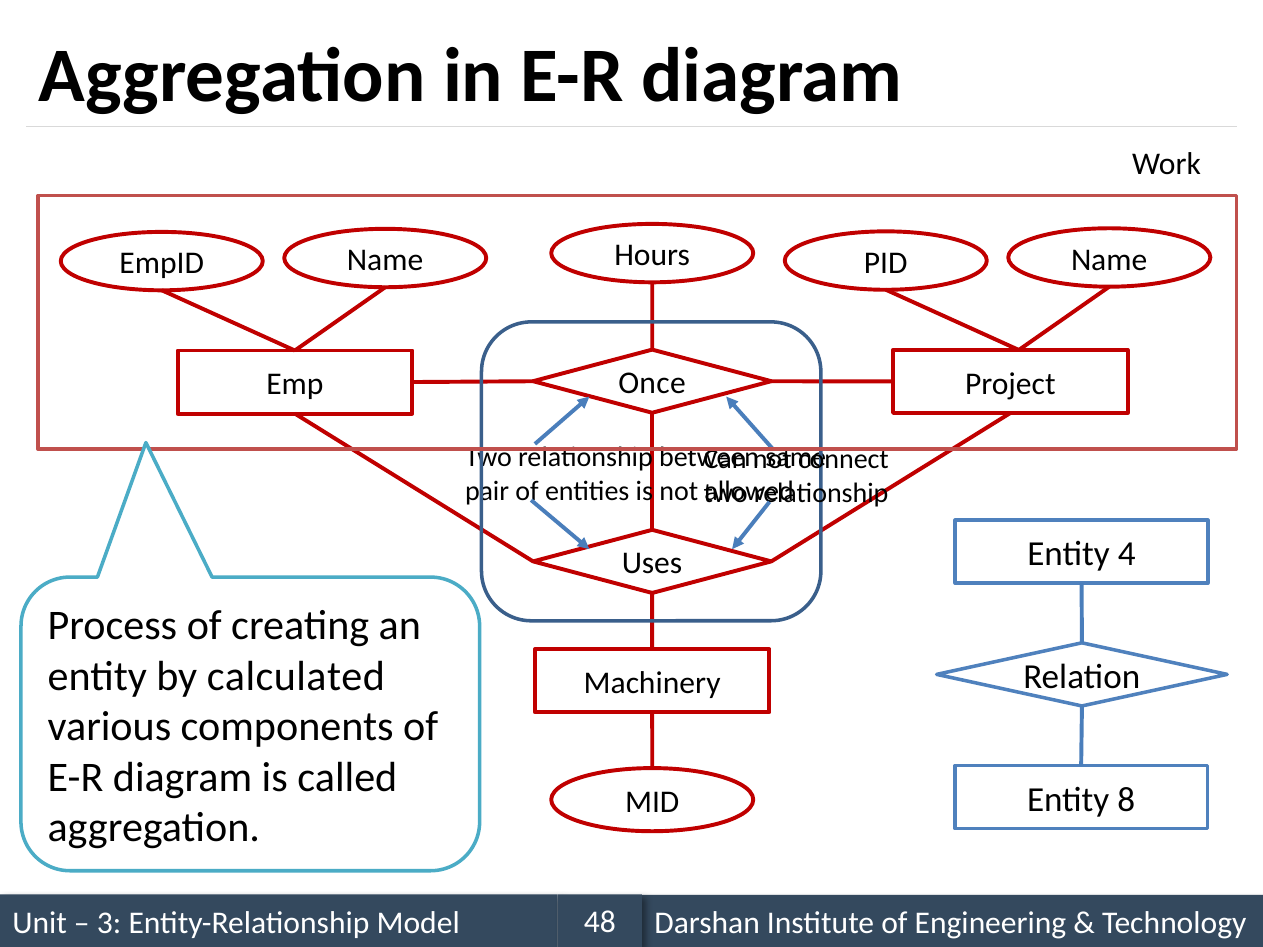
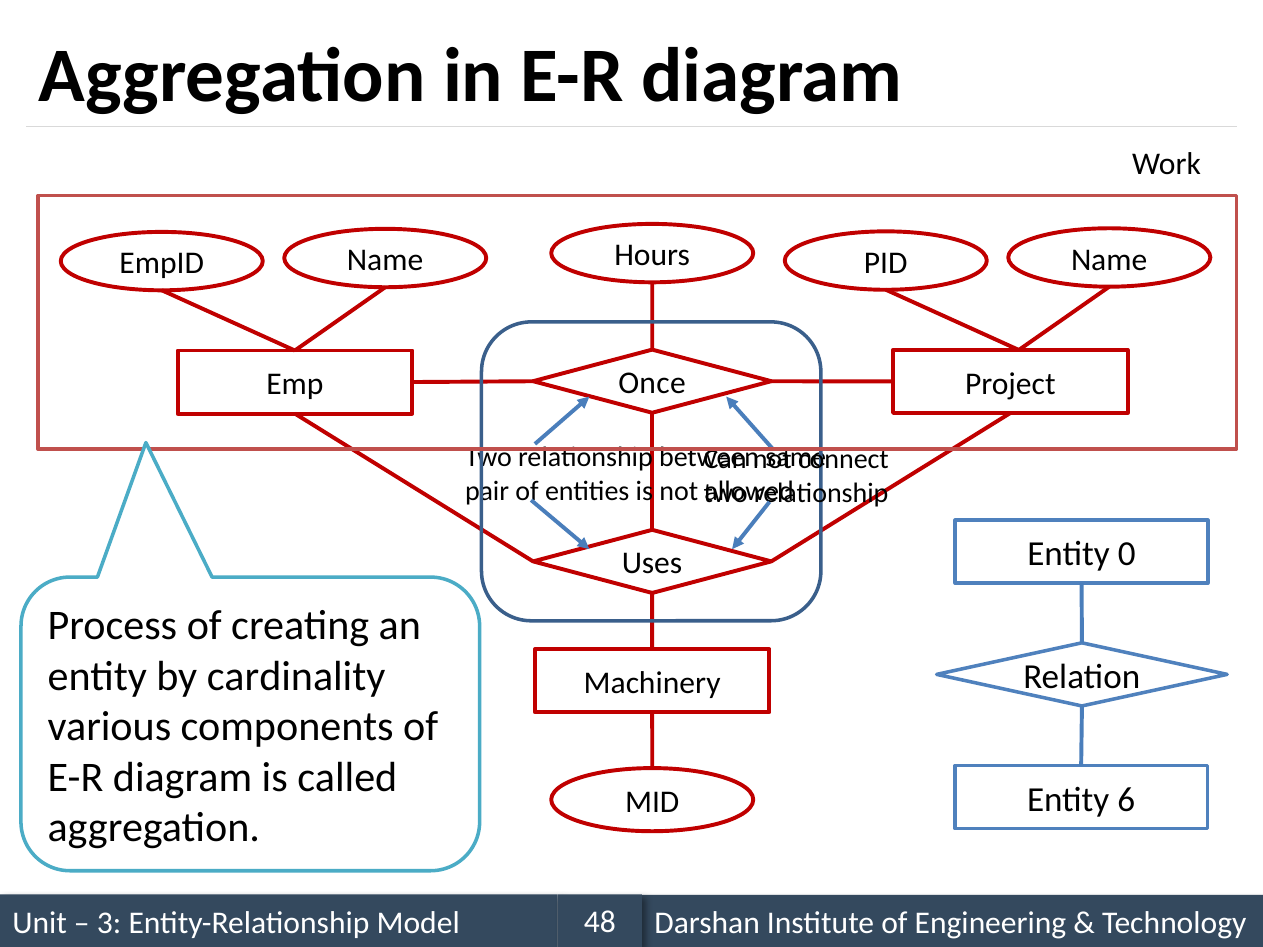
4: 4 -> 0 (1127, 554)
calculated: calculated -> cardinality (296, 677)
8: 8 -> 6 (1126, 800)
